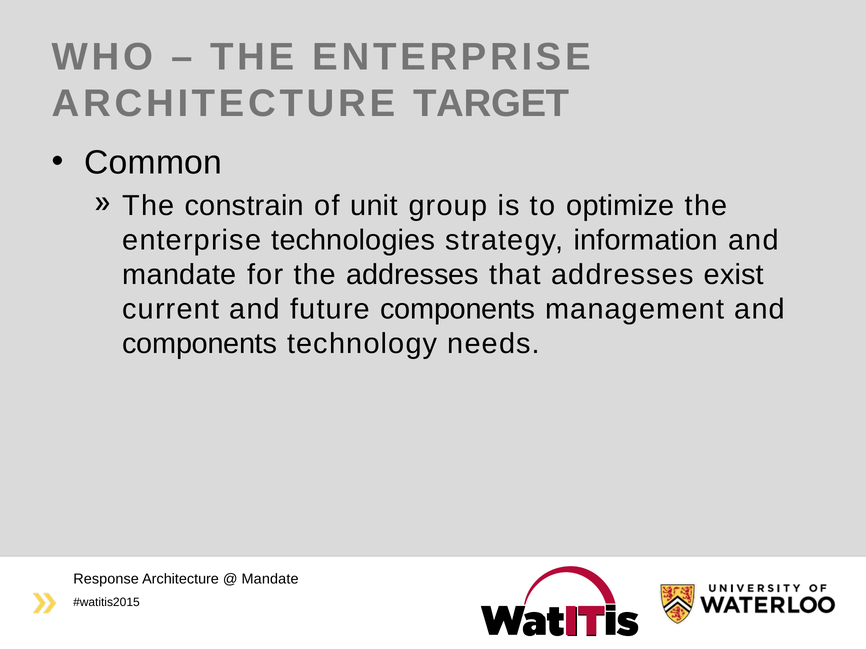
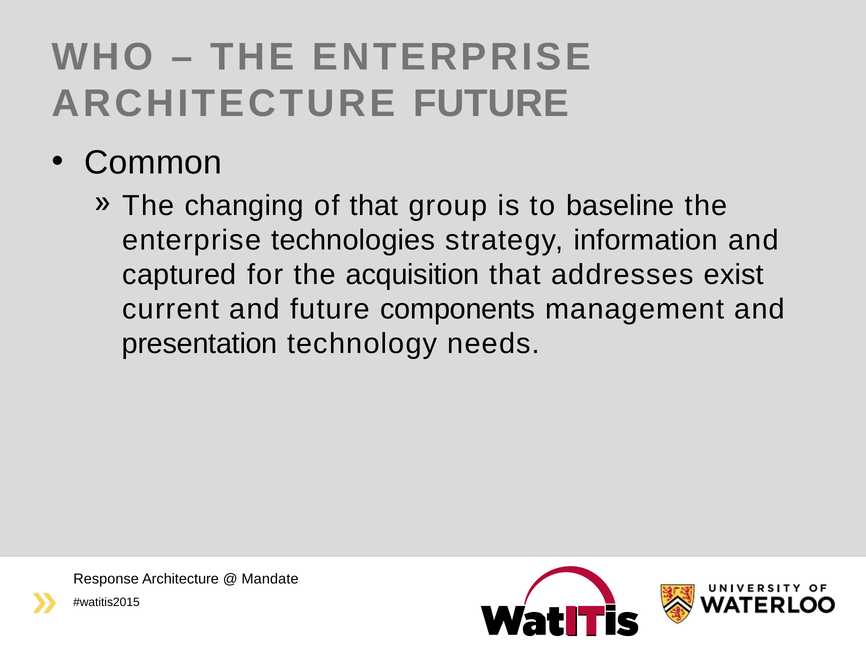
ARCHITECTURE TARGET: TARGET -> FUTURE (491, 104)
constrain: constrain -> changing (244, 206)
of unit: unit -> that (374, 206)
optimize: optimize -> baseline (620, 206)
mandate: mandate -> captured (179, 275)
the addresses: addresses -> acquisition (413, 275)
components: components -> presentation (200, 344)
